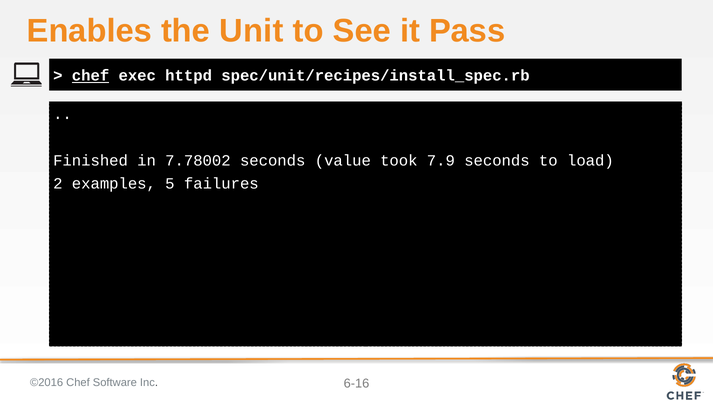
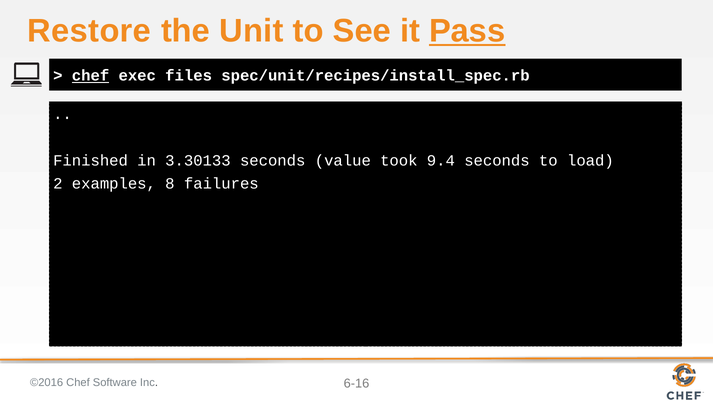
Enables: Enables -> Restore (89, 31)
Pass underline: none -> present (467, 31)
httpd: httpd -> files (189, 76)
7.78002: 7.78002 -> 3.30133 (198, 160)
7.9: 7.9 -> 9.4 (441, 160)
5: 5 -> 8 (170, 184)
